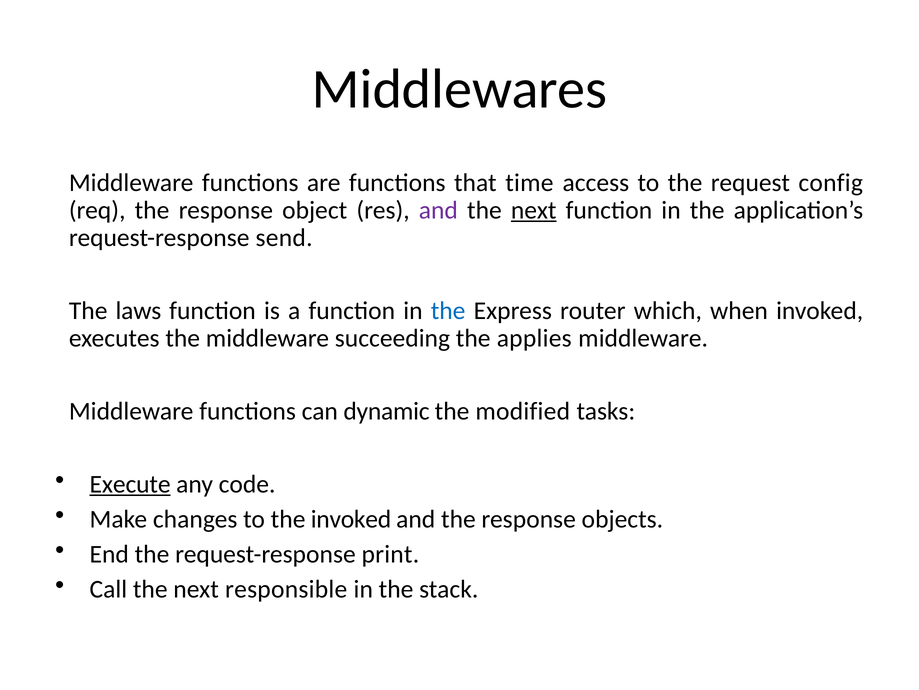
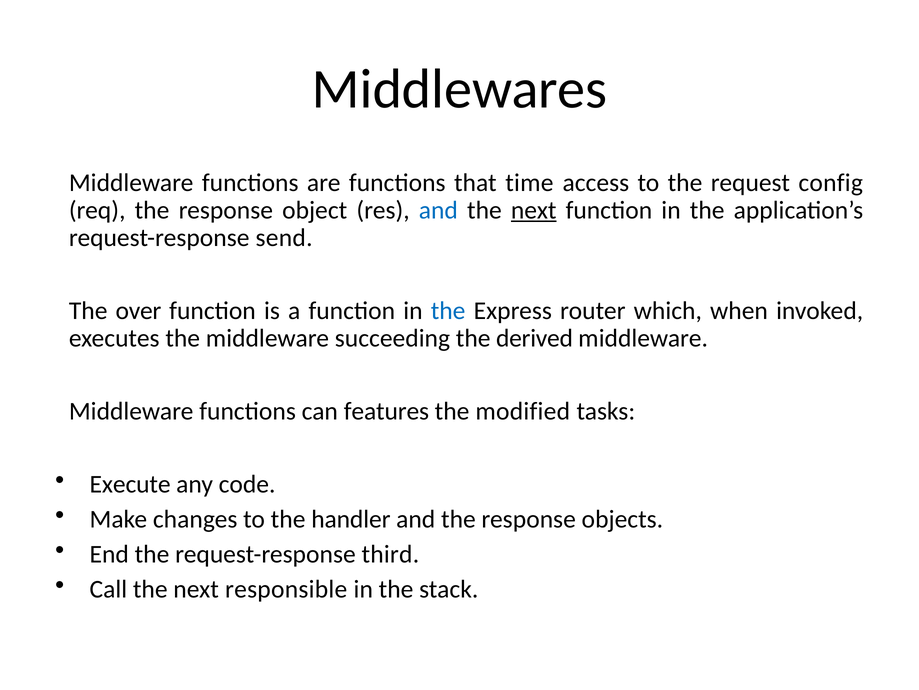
and colour: purple -> blue (438, 210)
laws: laws -> over (138, 311)
applies: applies -> derived (534, 338)
dynamic: dynamic -> features (386, 411)
Execute underline: present -> none (130, 484)
the invoked: invoked -> handler (351, 519)
print: print -> third (390, 554)
